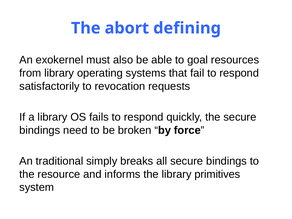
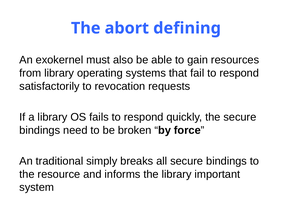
goal: goal -> gain (198, 60)
primitives: primitives -> important (217, 174)
